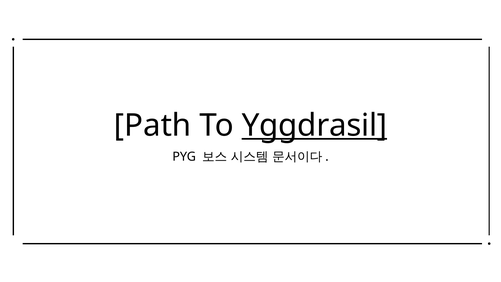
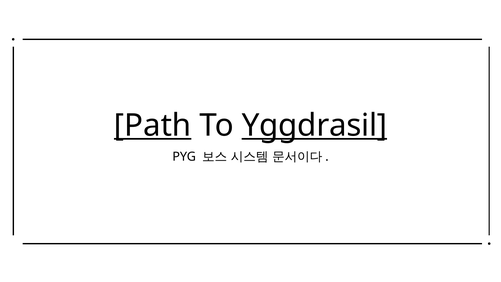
Path underline: none -> present (153, 125)
